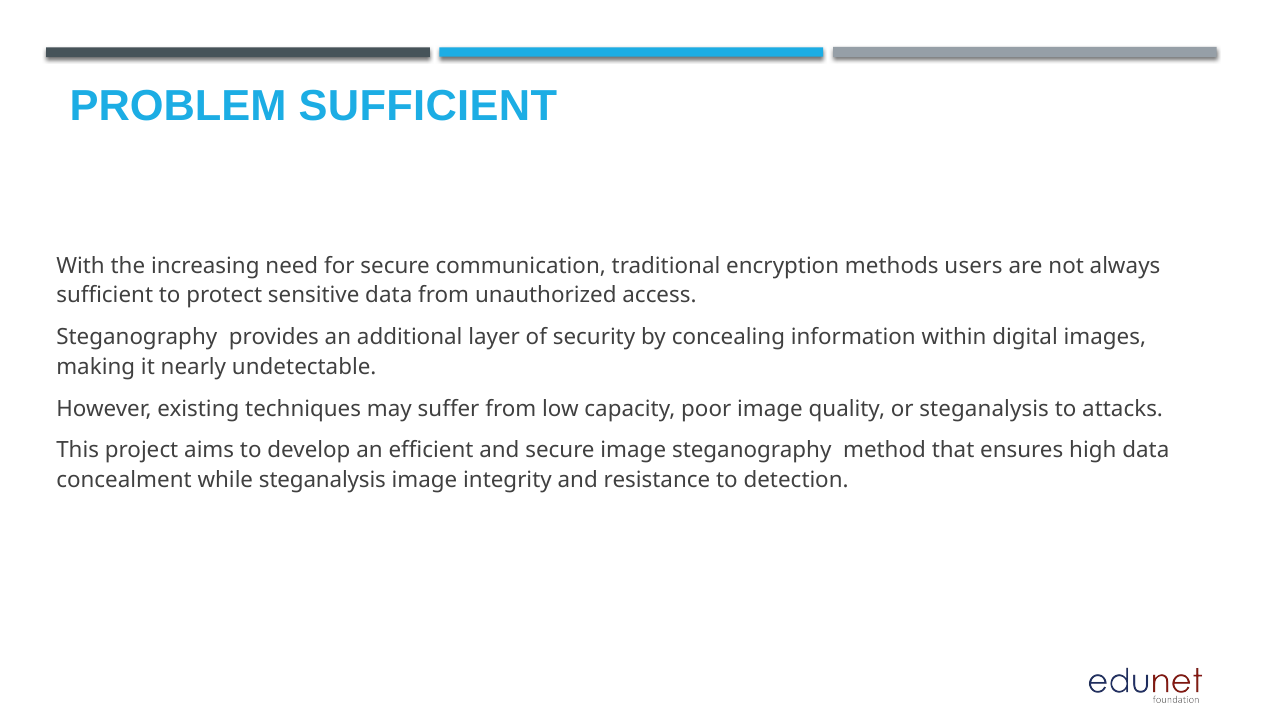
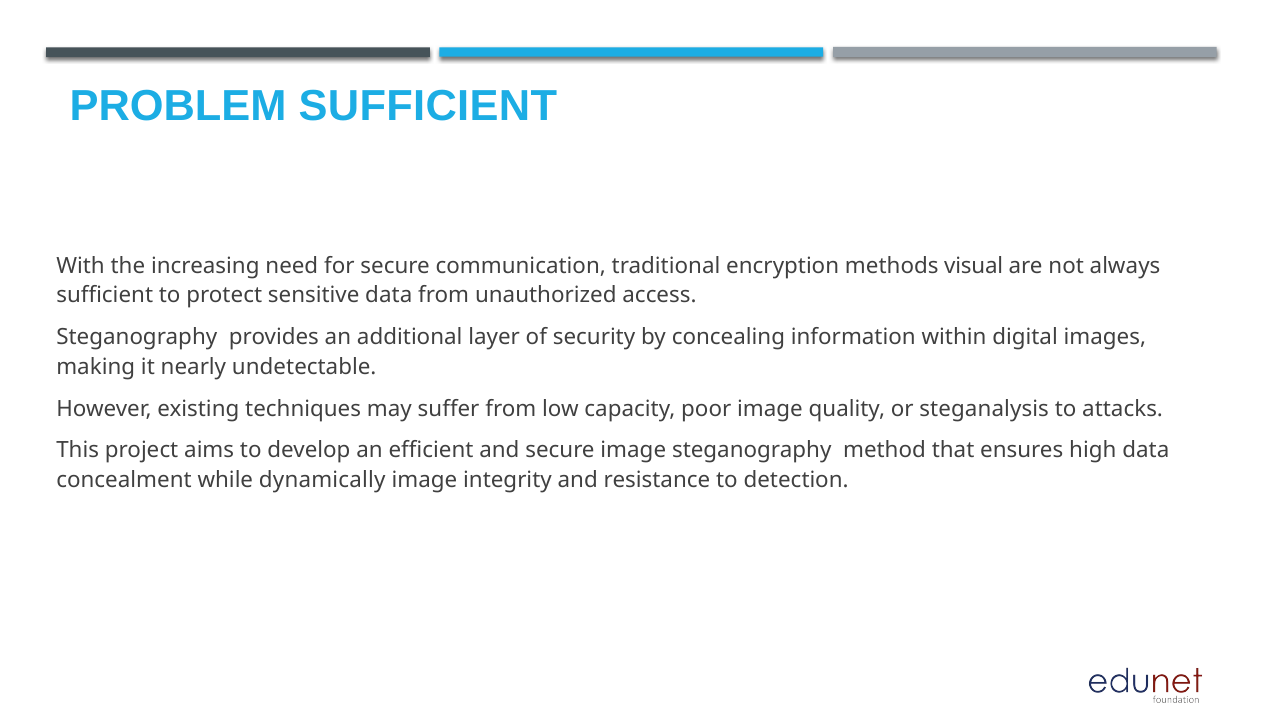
users: users -> visual (974, 266)
while steganalysis: steganalysis -> dynamically (322, 480)
